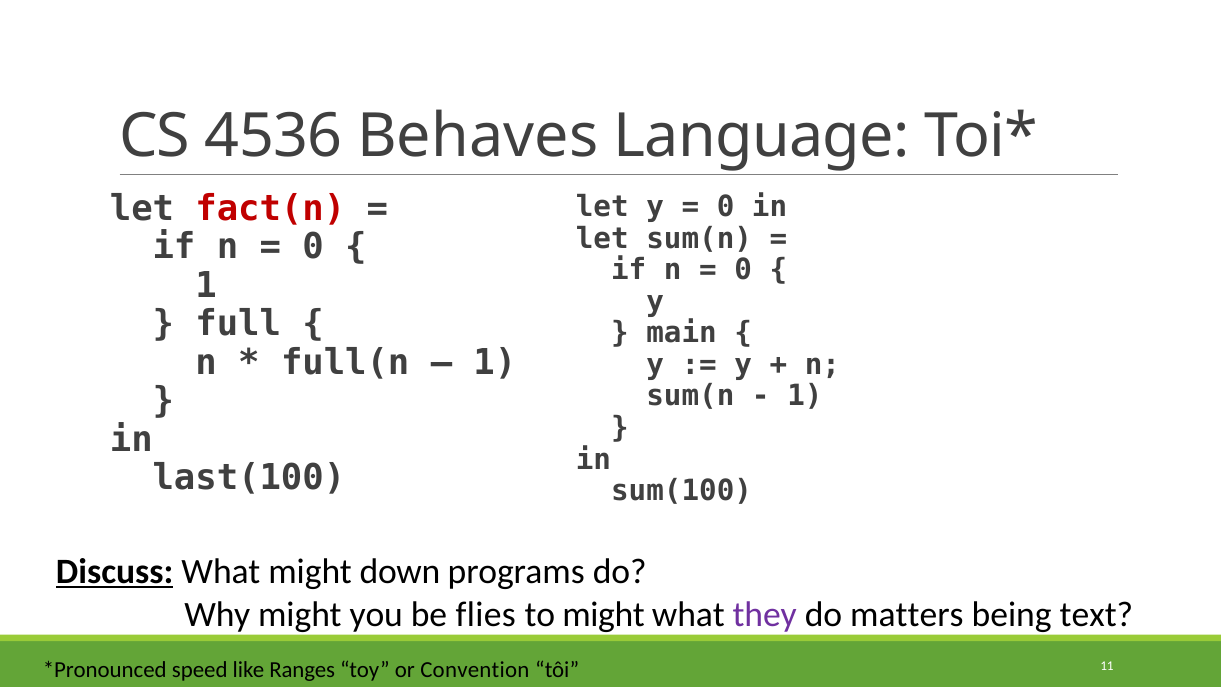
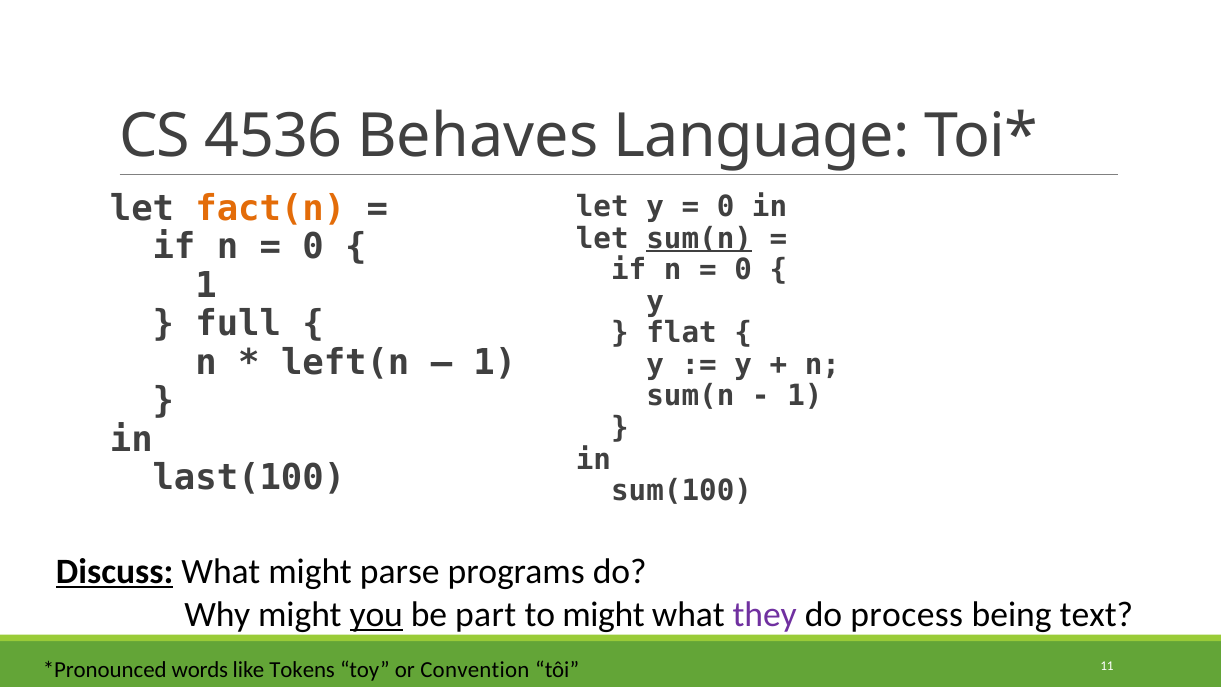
fact(n colour: red -> orange (270, 208)
sum(n underline: none -> present (699, 238)
main: main -> flat (682, 333)
full(n: full(n -> left(n (345, 362)
down: down -> parse (400, 572)
you underline: none -> present (376, 615)
flies: flies -> part (486, 615)
matters: matters -> process (907, 615)
speed: speed -> words (200, 670)
Ranges: Ranges -> Tokens (302, 670)
